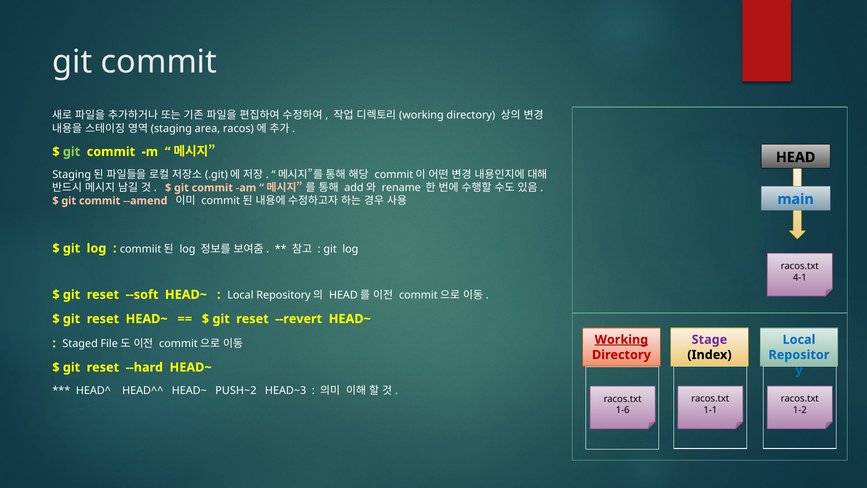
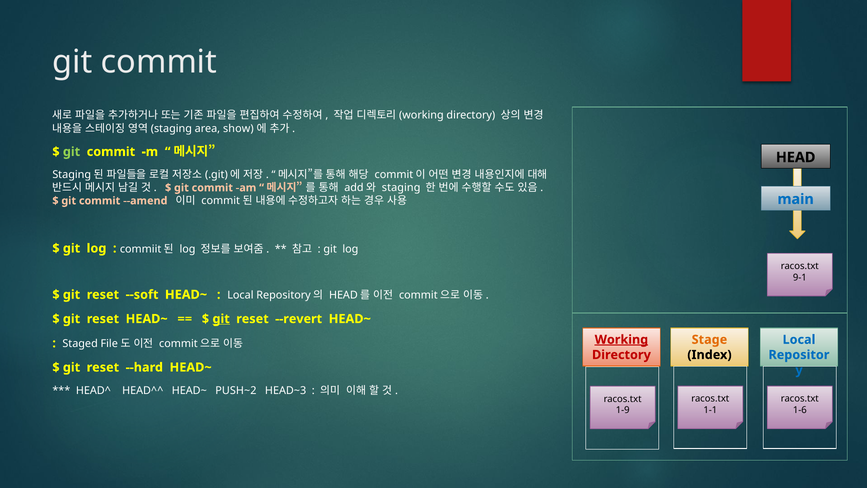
racos: racos -> show (238, 128)
rename: rename -> staging (401, 188)
4-1: 4-1 -> 9-1 (800, 277)
git underline: none -> present (221, 319)
Stage colour: purple -> orange (709, 339)
1-2: 1-2 -> 1-6 (800, 410)
1-6: 1-6 -> 1-9 (623, 410)
